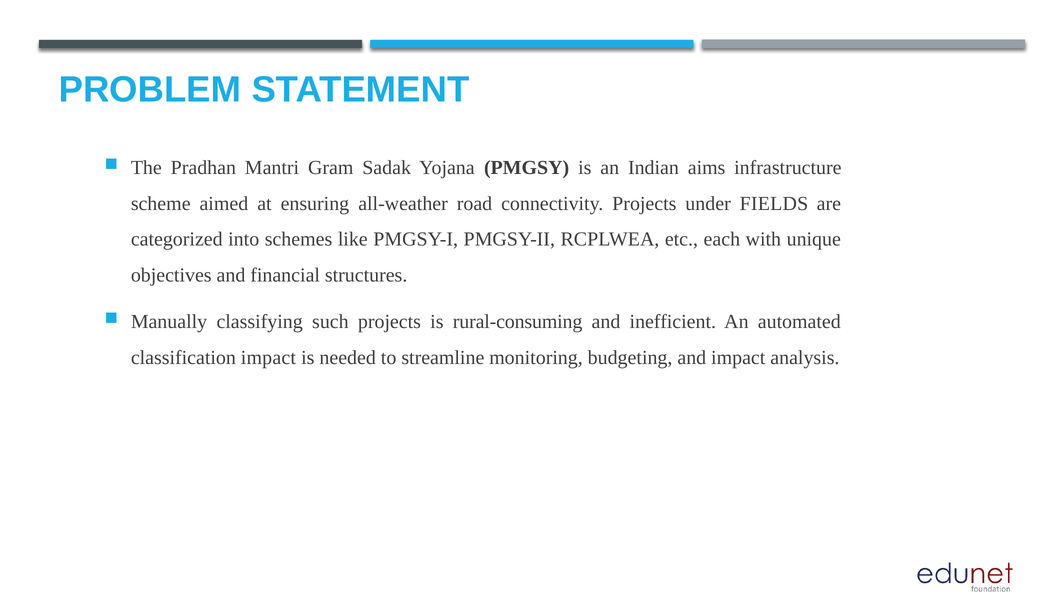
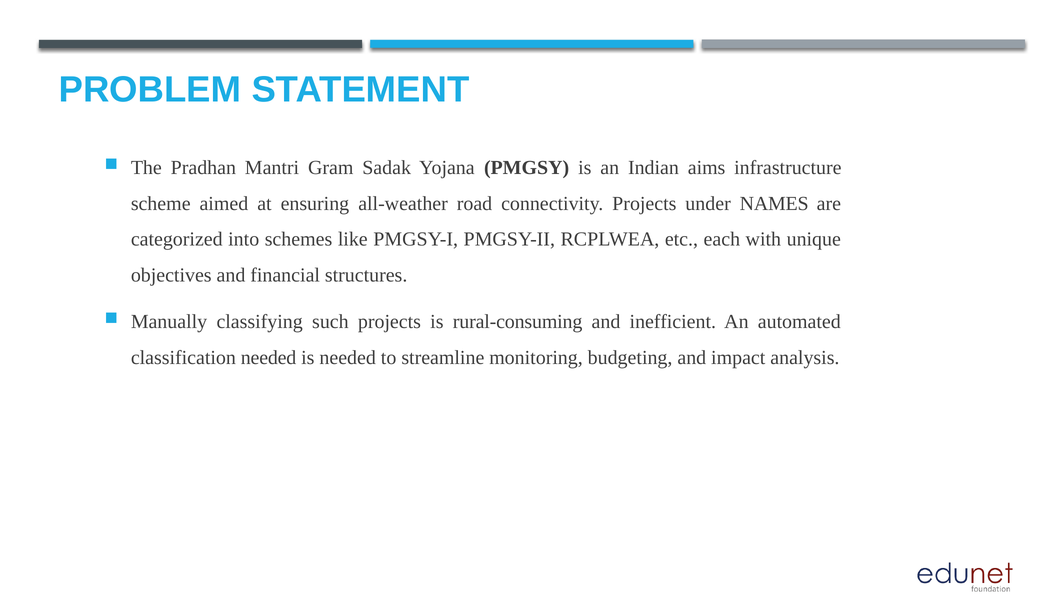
FIELDS: FIELDS -> NAMES (774, 204)
classification impact: impact -> needed (269, 358)
